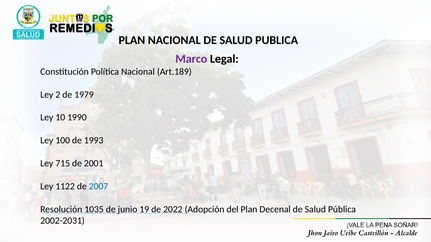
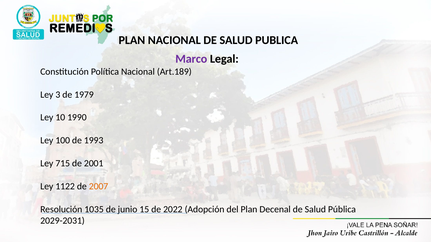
2: 2 -> 3 (58, 95)
2007 colour: blue -> orange (99, 187)
19: 19 -> 15 (144, 210)
2002-2031: 2002-2031 -> 2029-2031 (63, 221)
